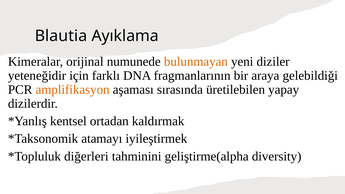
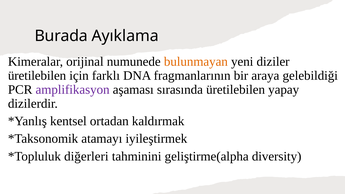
Blautia: Blautia -> Burada (61, 36)
yeteneğidir: yeteneğidir -> üretilebilen (37, 76)
amplifikasyon colour: orange -> purple (73, 90)
